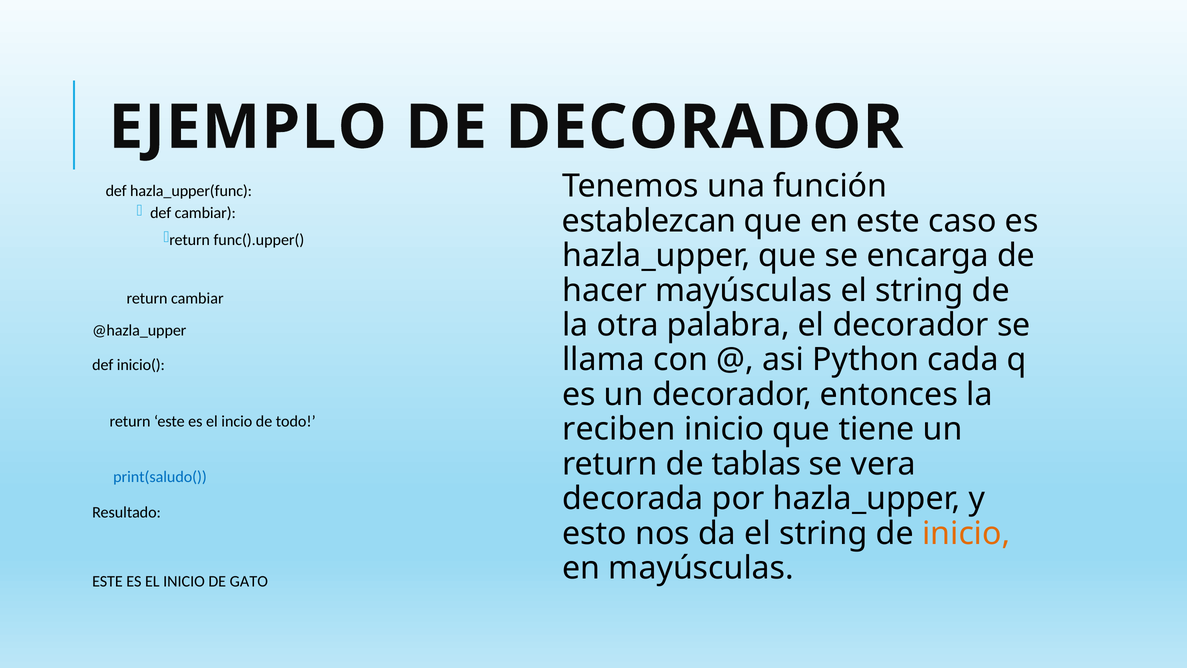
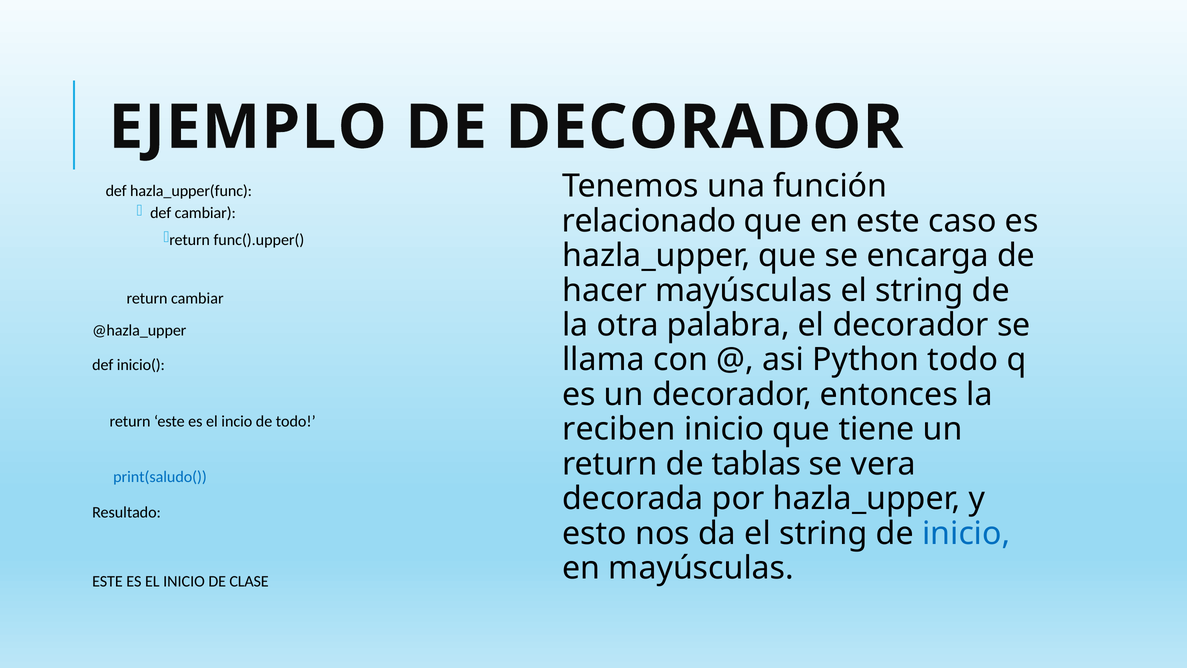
establezcan: establezcan -> relacionado (649, 221)
Python cada: cada -> todo (963, 360)
inicio colour: orange -> blue (966, 533)
GATO: GATO -> CLASE (249, 581)
